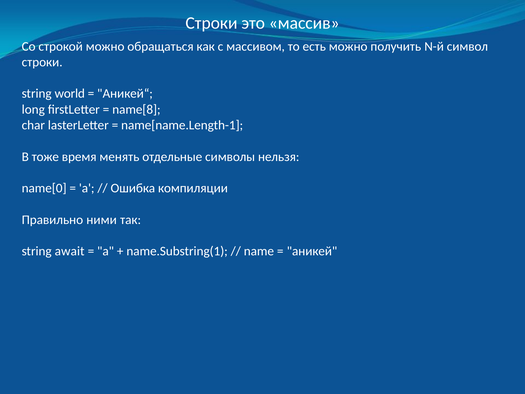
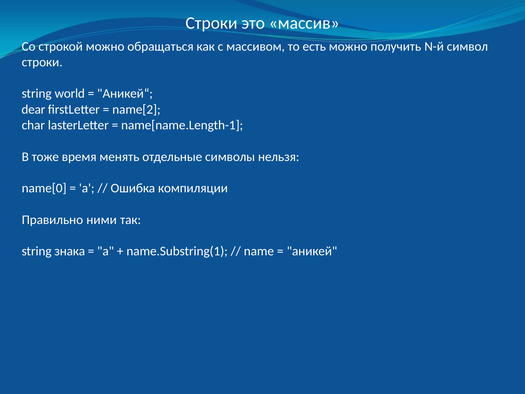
long: long -> dear (33, 109)
name[8: name[8 -> name[2 (136, 109)
await: await -> знака (70, 251)
